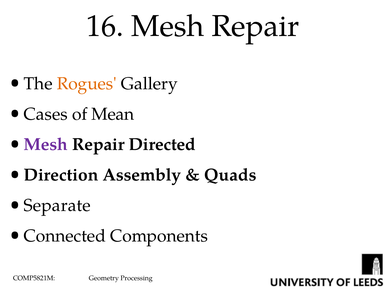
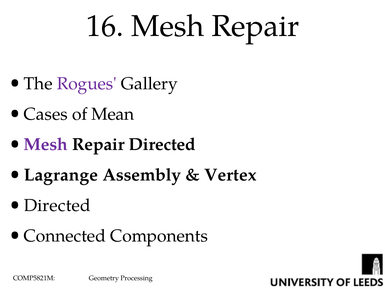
Rogues colour: orange -> purple (87, 84)
Direction: Direction -> Lagrange (61, 175)
Quads: Quads -> Vertex (230, 175)
Separate: Separate -> Directed (57, 205)
